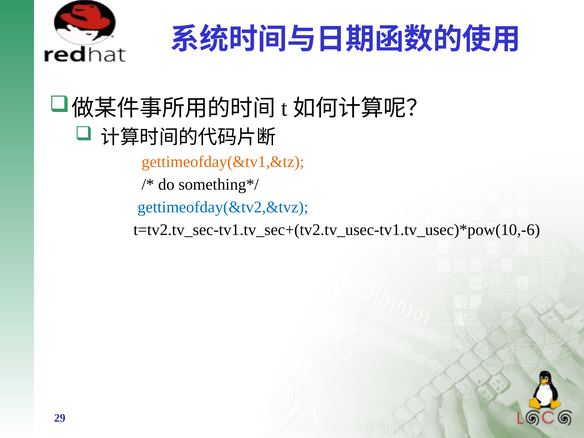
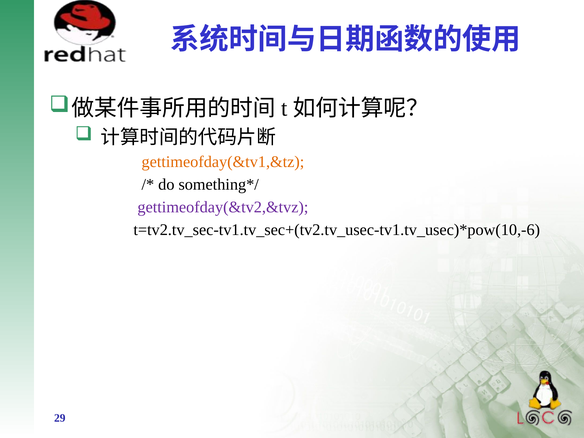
gettimeofday(&tv2,&tvz colour: blue -> purple (223, 207)
